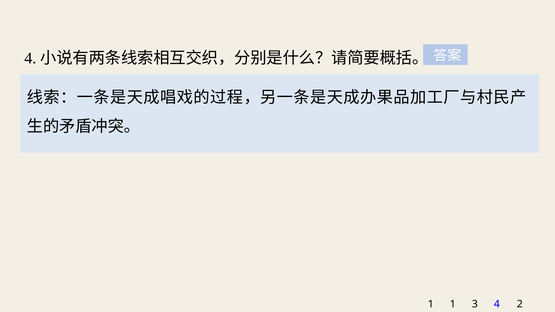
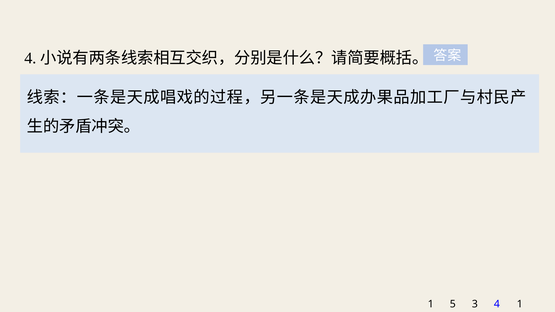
1 1: 1 -> 5 (453, 304)
4 2: 2 -> 1 (520, 304)
